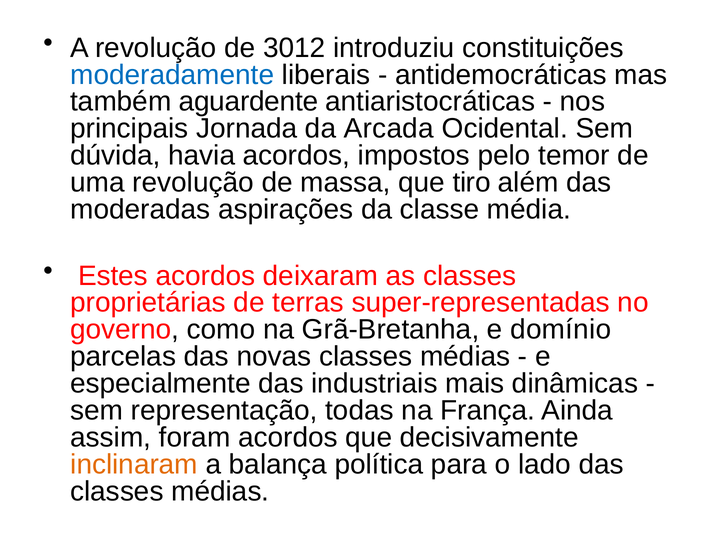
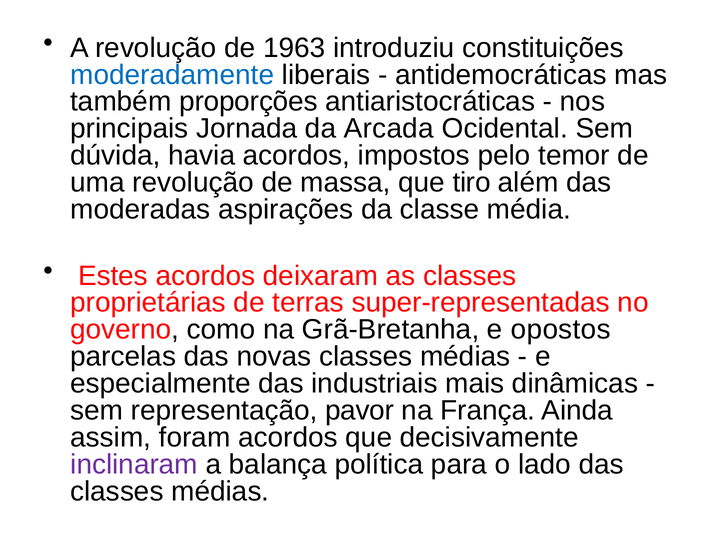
3012: 3012 -> 1963 (294, 48)
aguardente: aguardente -> proporções (248, 102)
domínio: domínio -> opostos (561, 330)
todas: todas -> pavor (360, 410)
inclinaram colour: orange -> purple (134, 464)
